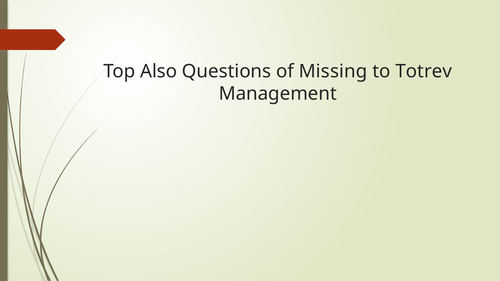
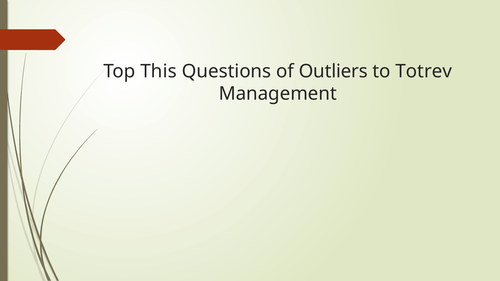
Also: Also -> This (159, 71)
Missing: Missing -> Outliers (333, 71)
